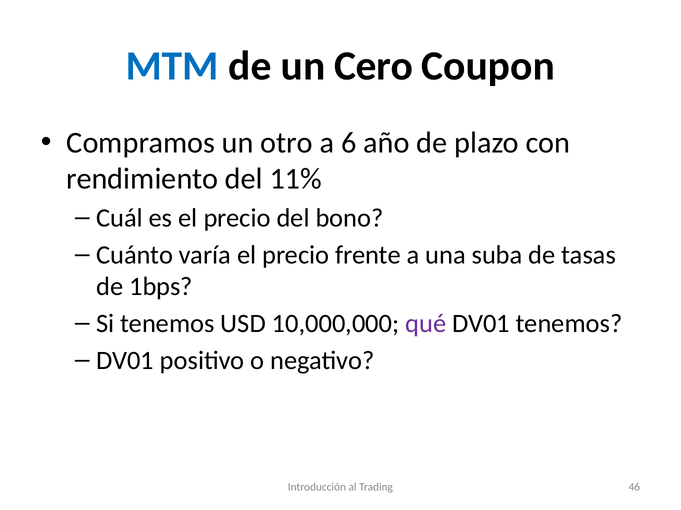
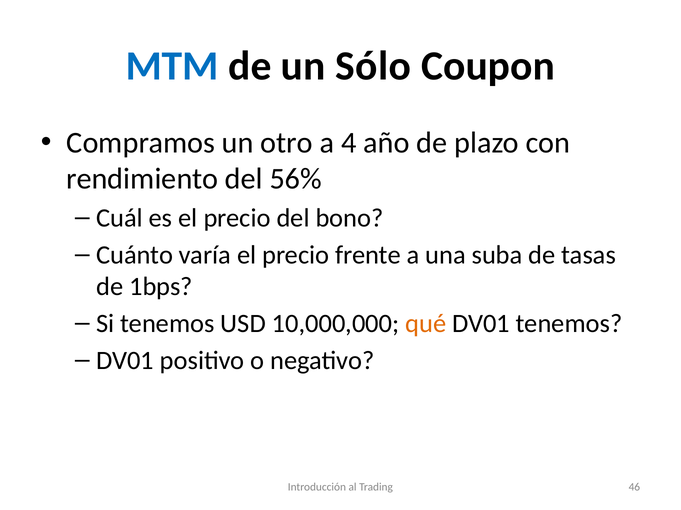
Cero: Cero -> Sólo (373, 66)
6: 6 -> 4 (349, 143)
11%: 11% -> 56% (296, 179)
qué colour: purple -> orange (426, 324)
